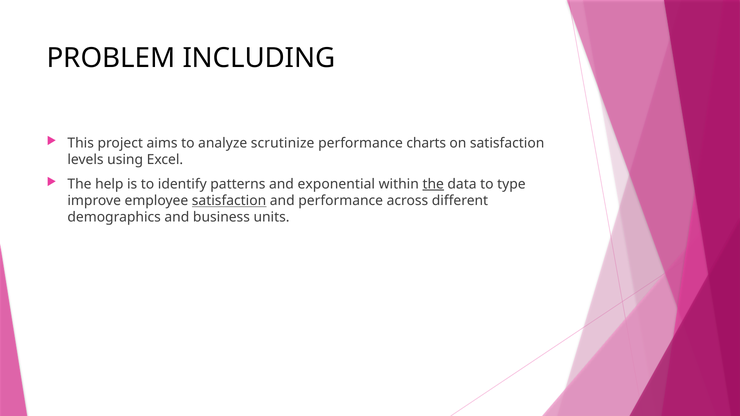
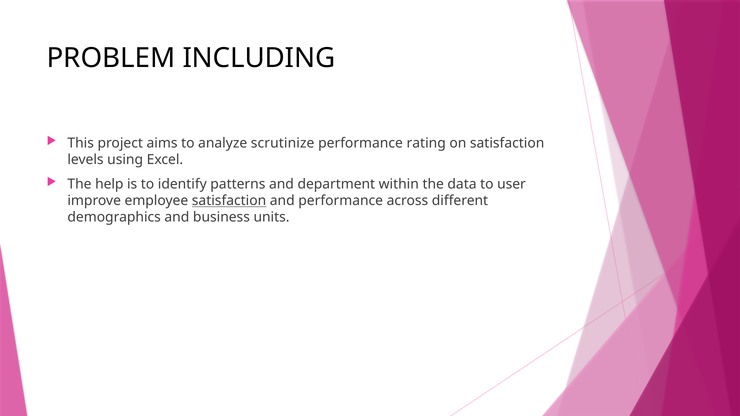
charts: charts -> rating (426, 143)
exponential: exponential -> department (336, 184)
the underline: present -> none (433, 184)
type: type -> user (511, 184)
